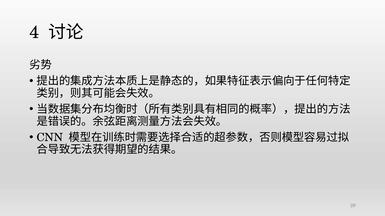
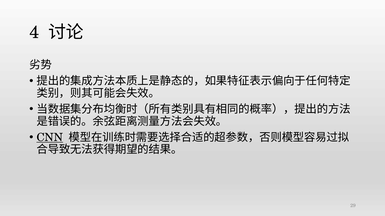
CNN underline: none -> present (50, 138)
